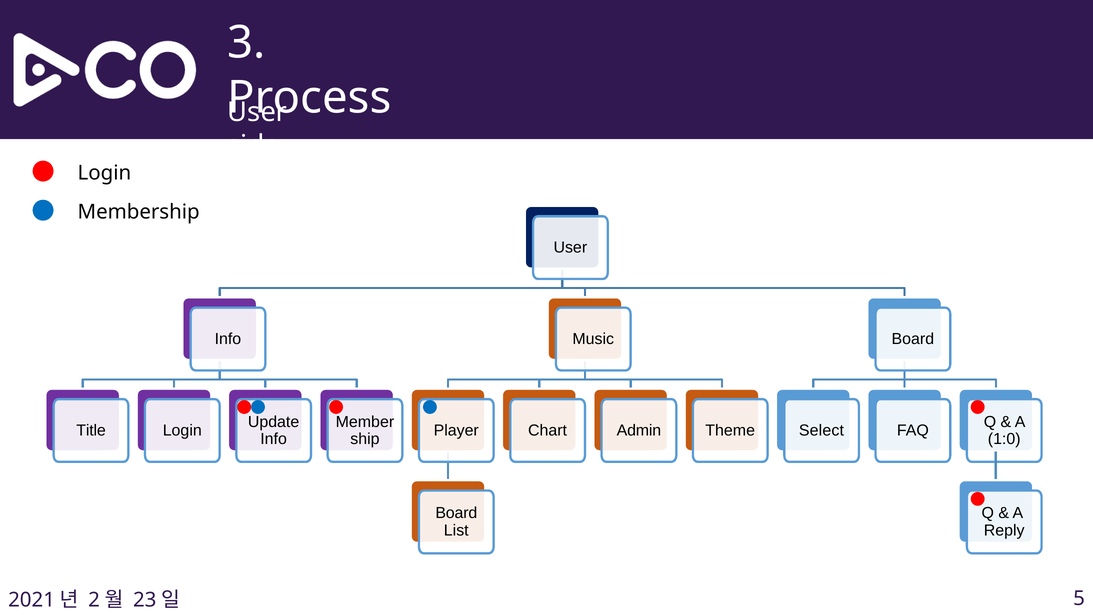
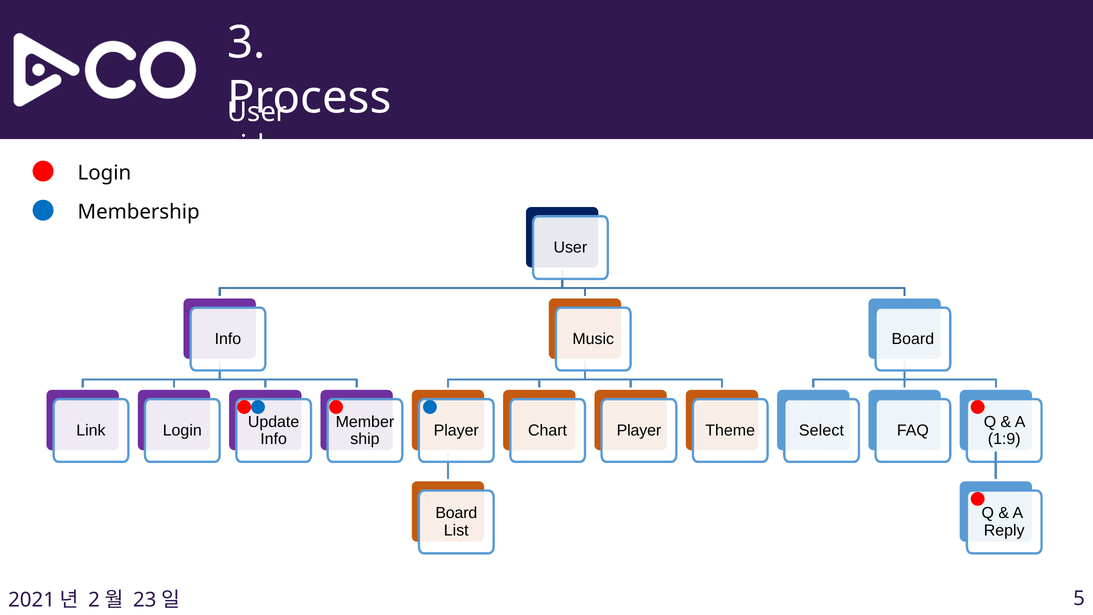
Title: Title -> Link (91, 430)
Chart Admin: Admin -> Player (639, 430)
1:0: 1:0 -> 1:9 (1004, 439)
